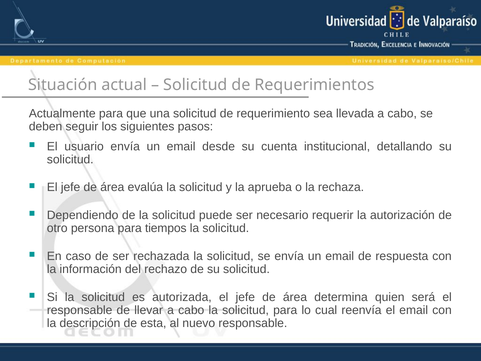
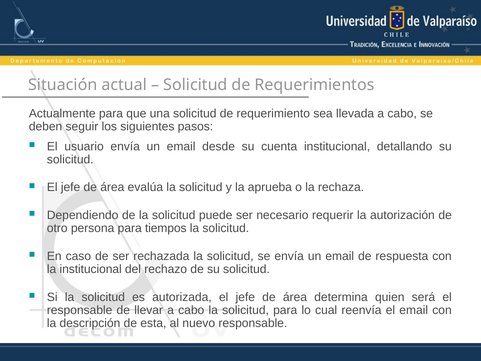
la información: información -> institucional (91, 269)
